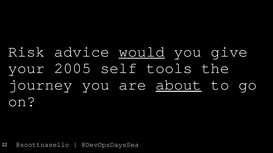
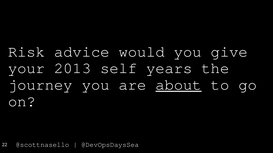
would underline: present -> none (142, 52)
2005: 2005 -> 2013 (73, 68)
tools: tools -> years (169, 68)
